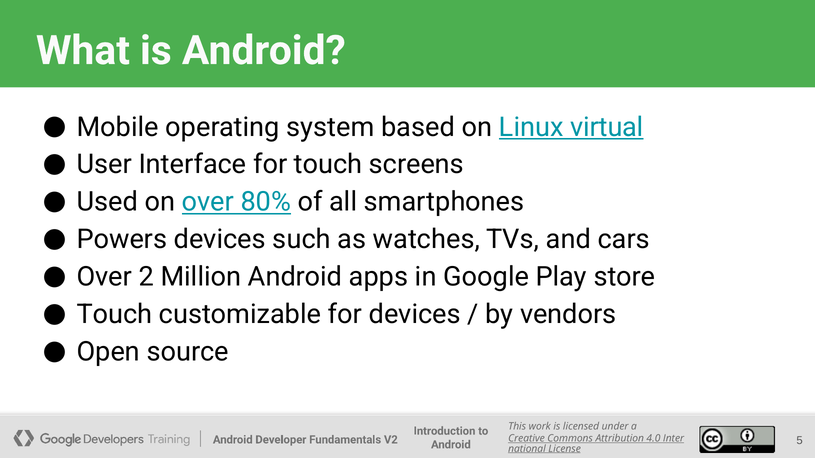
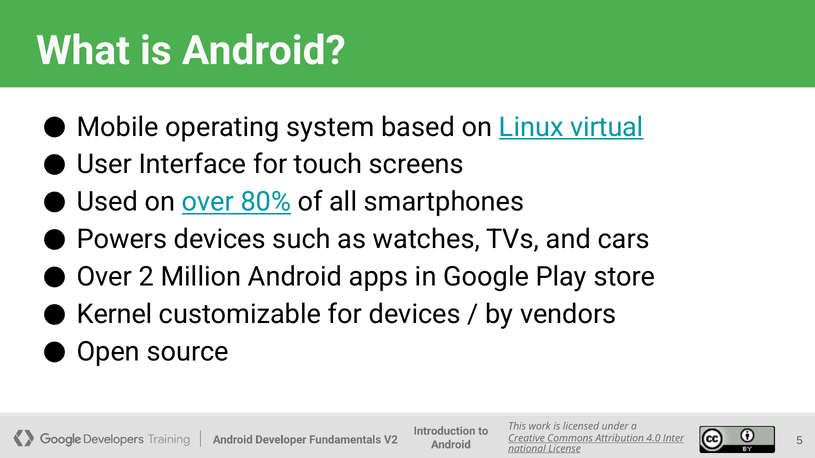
Touch: Touch -> Kernel (115, 315)
